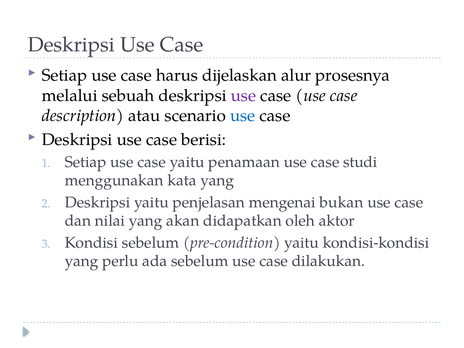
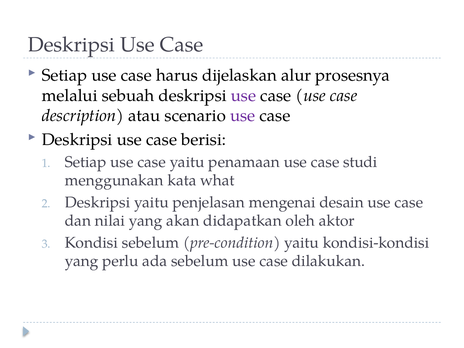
use colour: blue -> purple (243, 116)
kata yang: yang -> what (217, 181)
bukan: bukan -> desain (342, 202)
